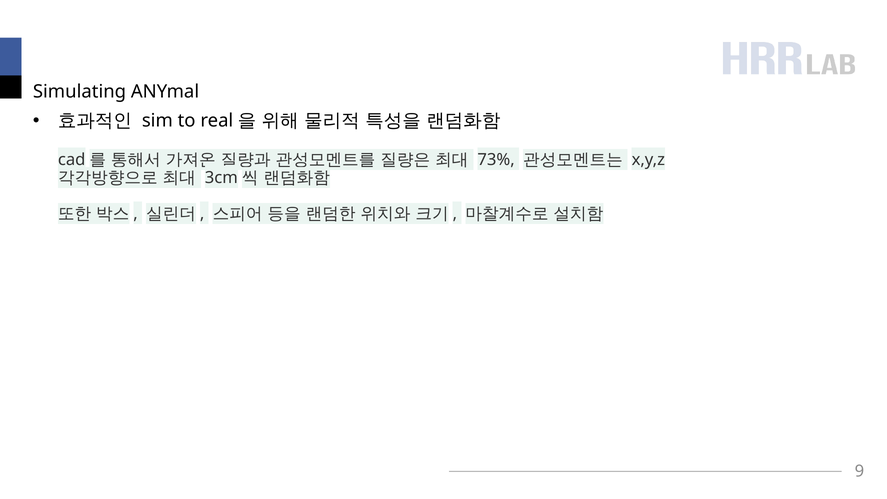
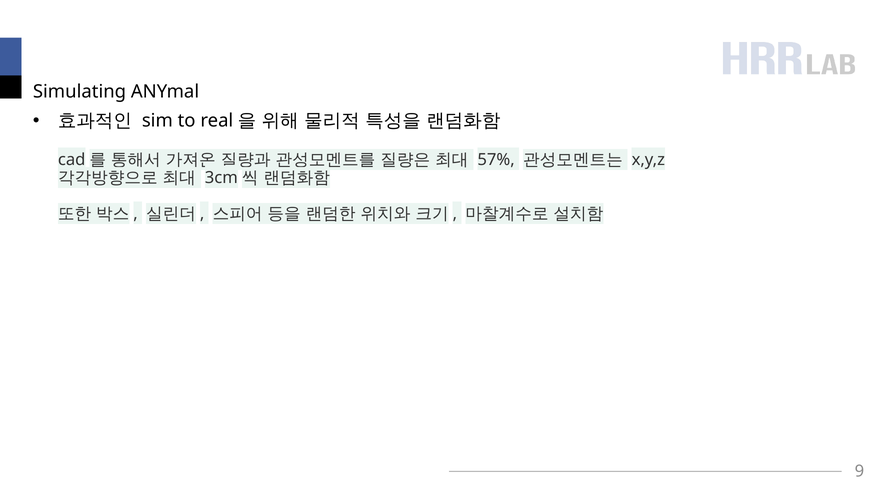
73%: 73% -> 57% (496, 160)
